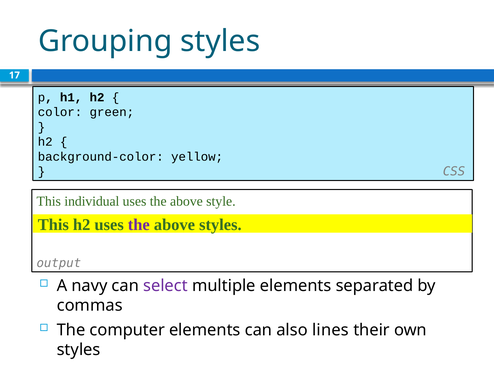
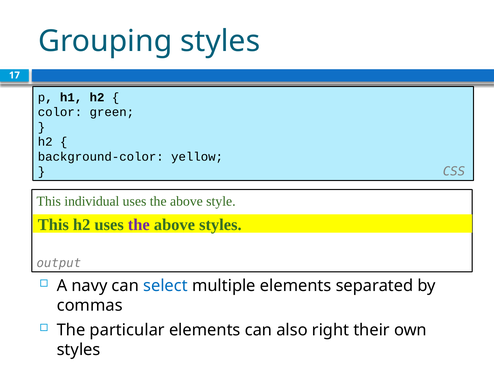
select colour: purple -> blue (165, 285)
computer: computer -> particular (127, 330)
lines: lines -> right (331, 330)
